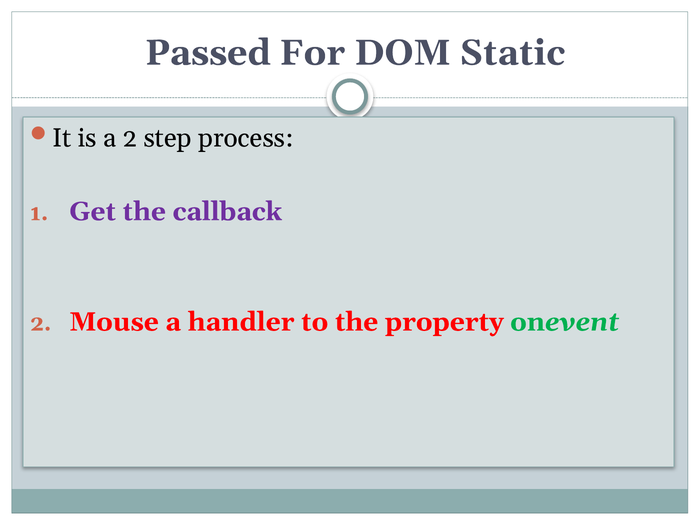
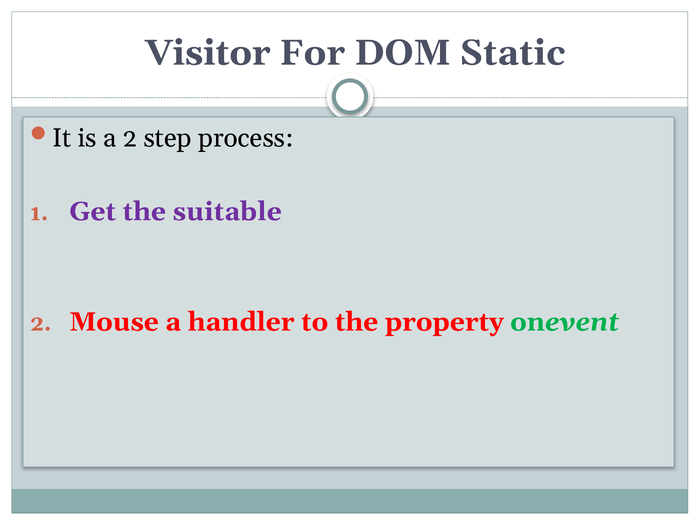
Passed: Passed -> Visitor (208, 53)
callback: callback -> suitable (227, 212)
